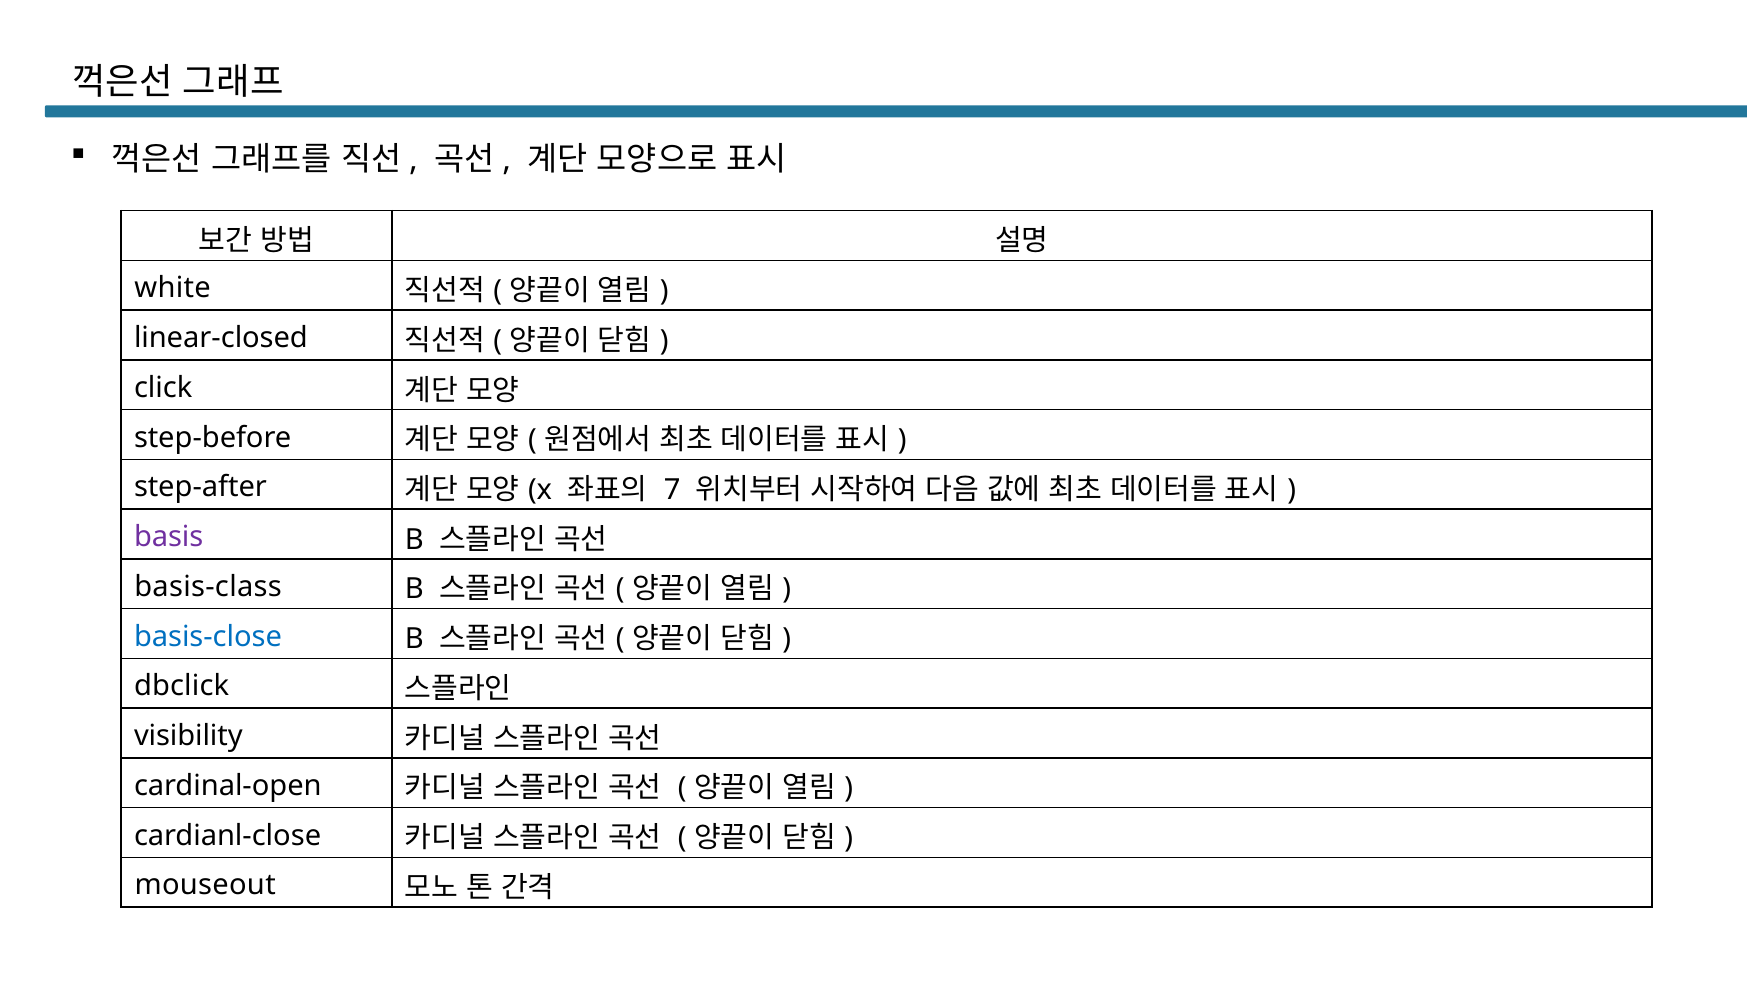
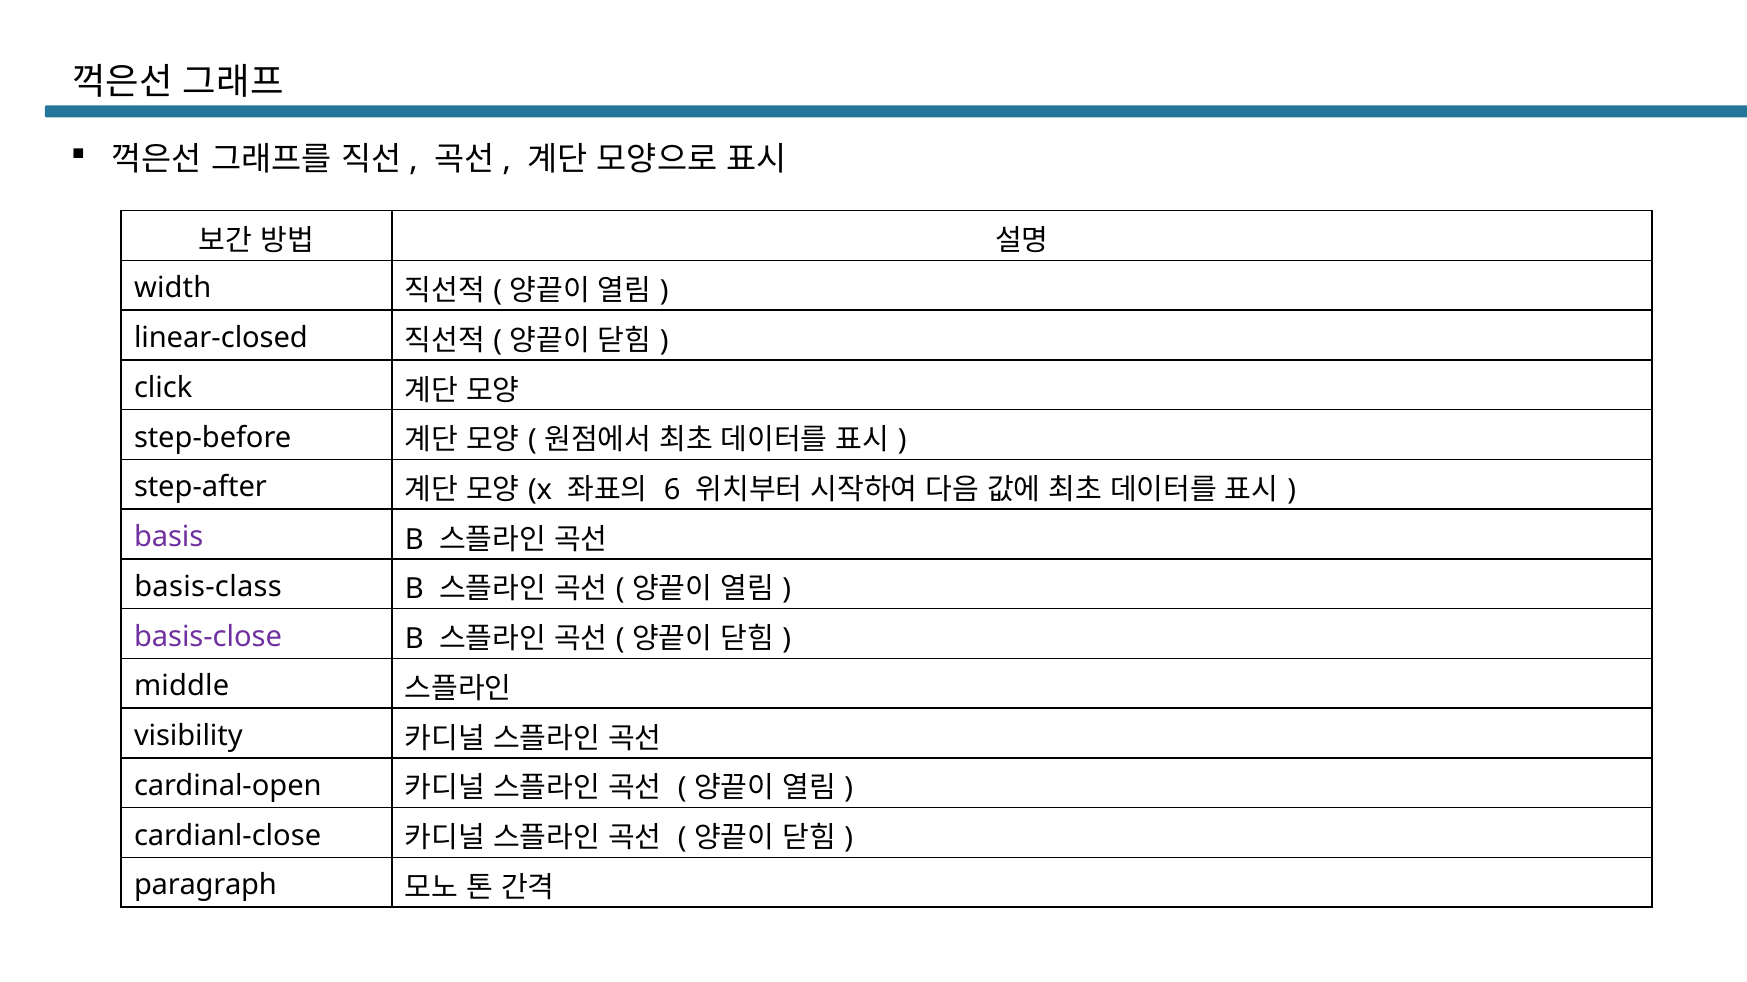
white: white -> width (173, 289)
7: 7 -> 6 (672, 490)
basis-close colour: blue -> purple (208, 637)
dbclick: dbclick -> middle (182, 687)
mouseout: mouseout -> paragraph (205, 886)
